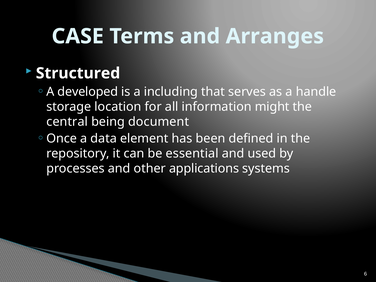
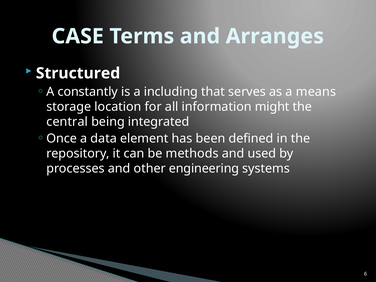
developed: developed -> constantly (88, 92)
handle: handle -> means (316, 92)
document: document -> integrated (159, 122)
essential: essential -> methods (192, 153)
applications: applications -> engineering (204, 169)
